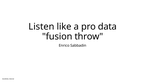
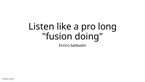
data: data -> long (107, 26)
throw: throw -> doing (89, 36)
